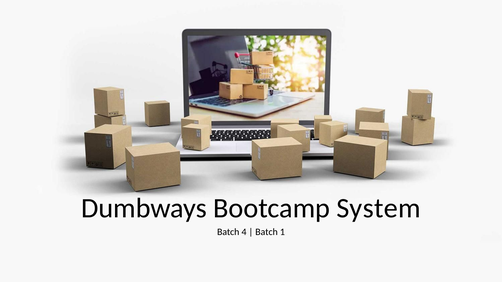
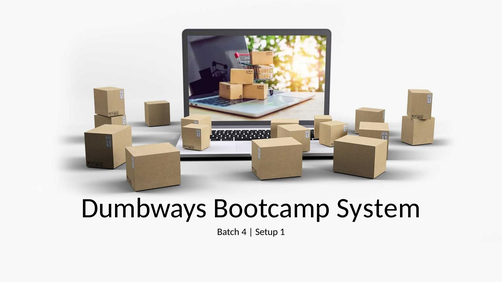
Batch: Batch -> Setup (267, 232)
